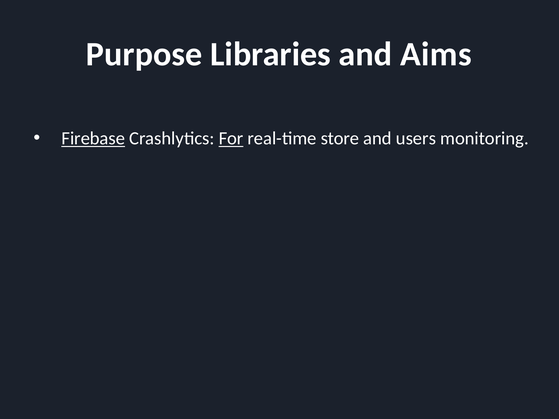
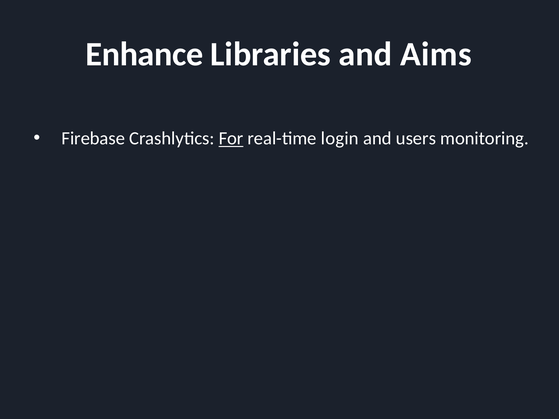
Purpose: Purpose -> Enhance (144, 54)
Firebase underline: present -> none (93, 139)
store: store -> login (340, 139)
